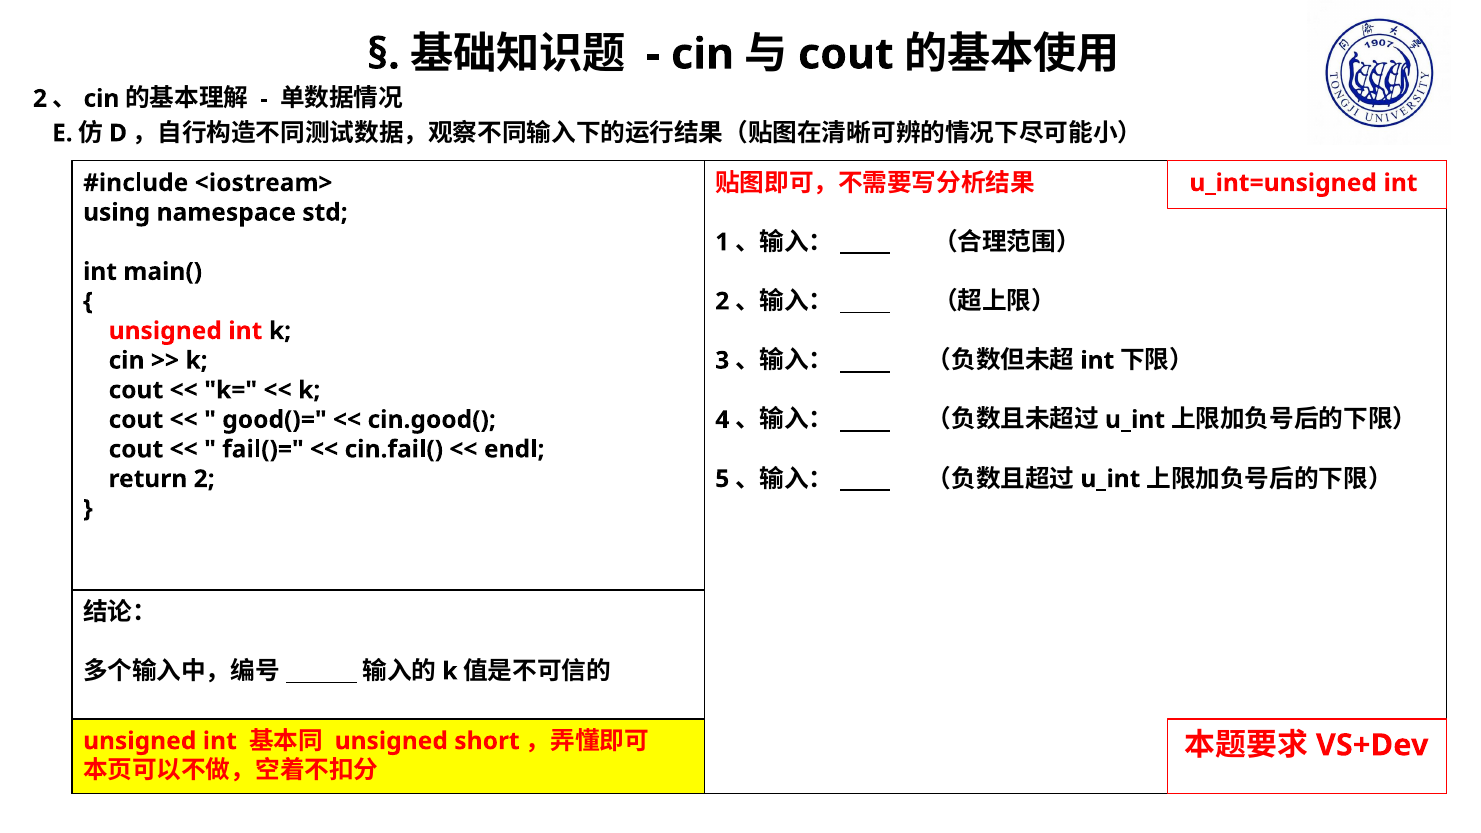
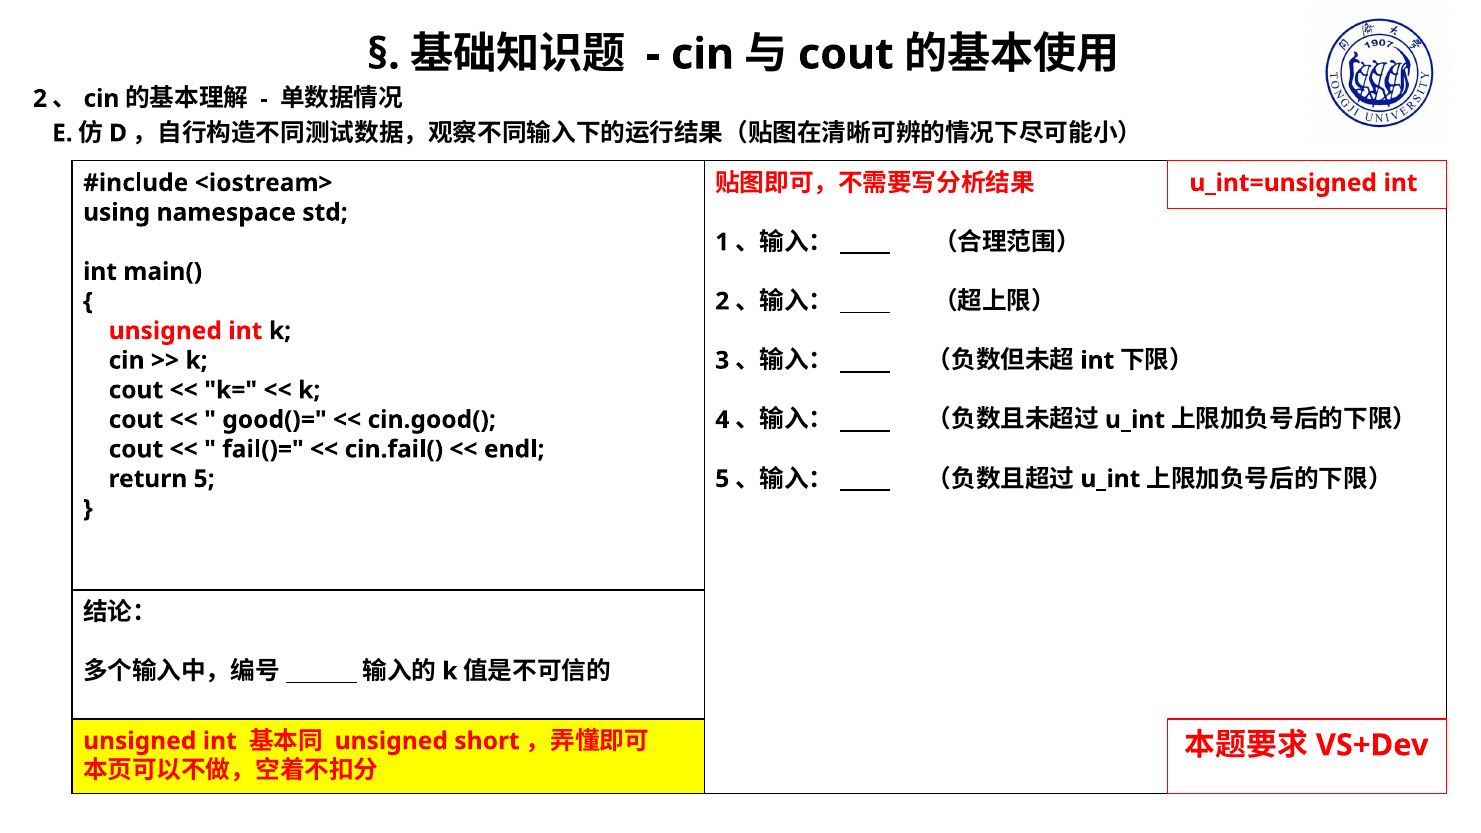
return 2: 2 -> 5 (204, 479)
